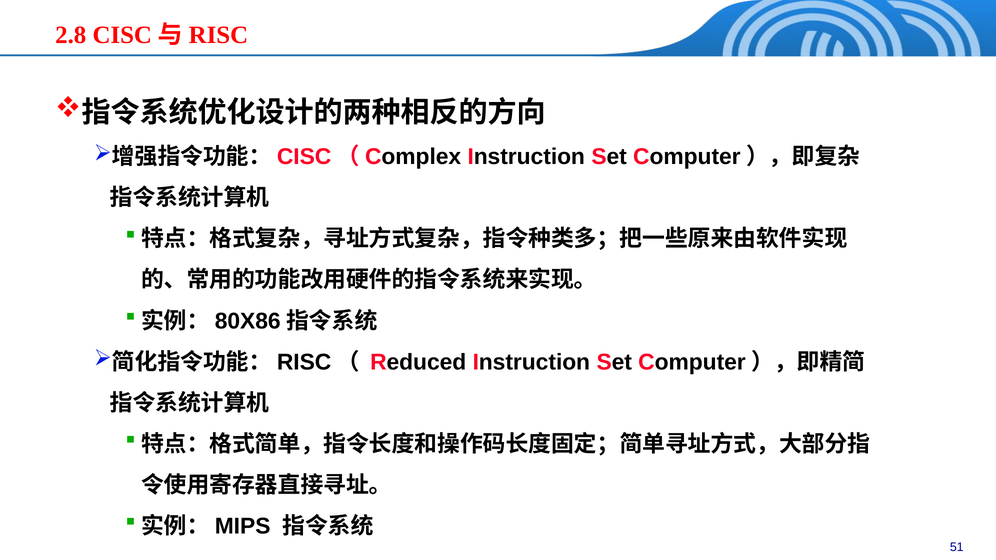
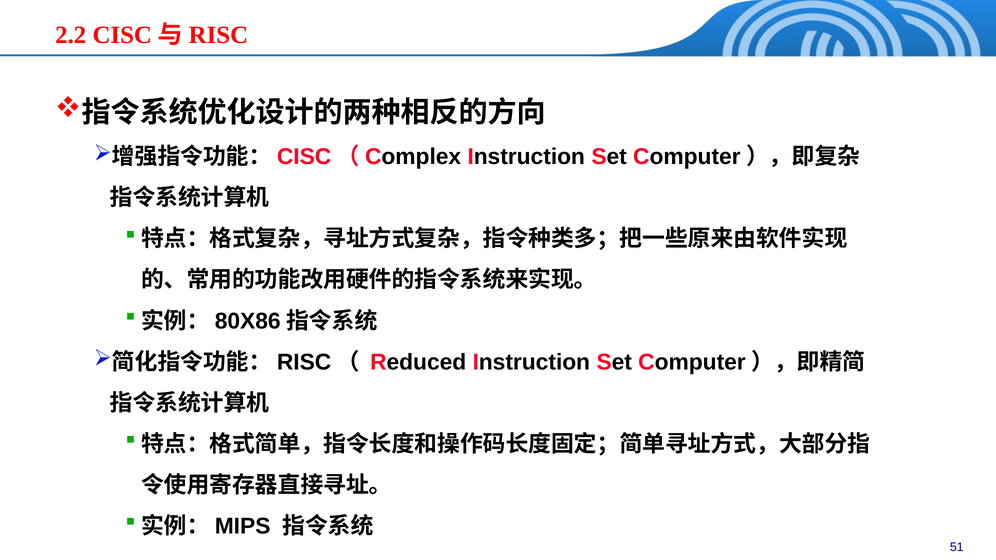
2.8: 2.8 -> 2.2 (71, 35)
